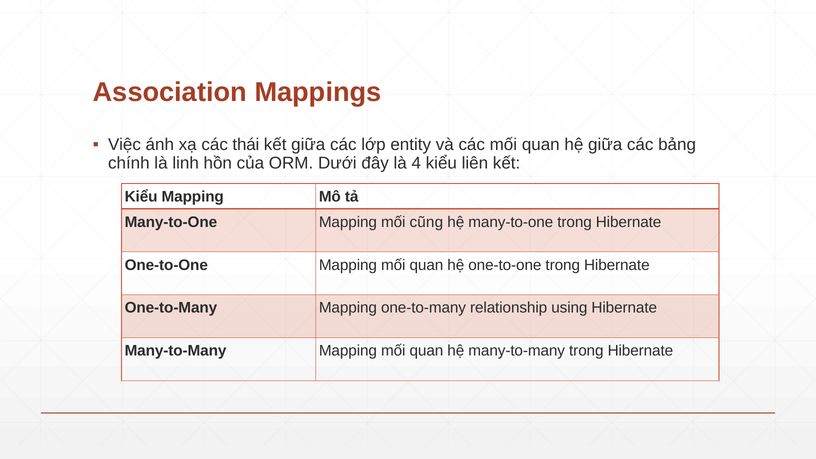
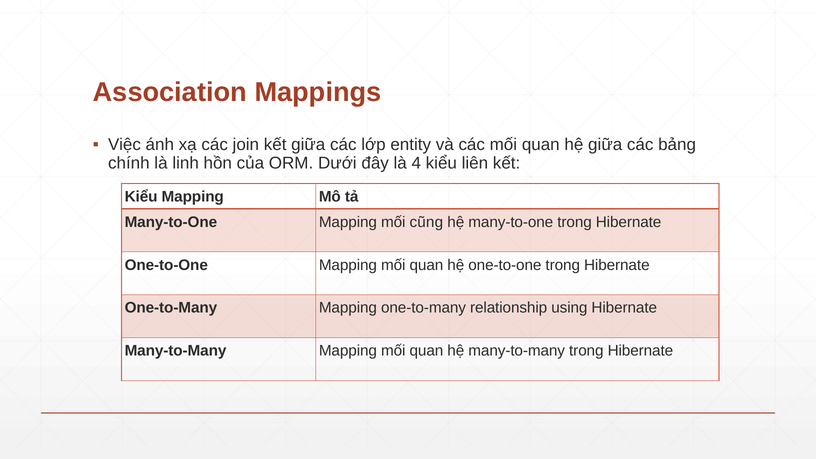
thái: thái -> join (246, 145)
